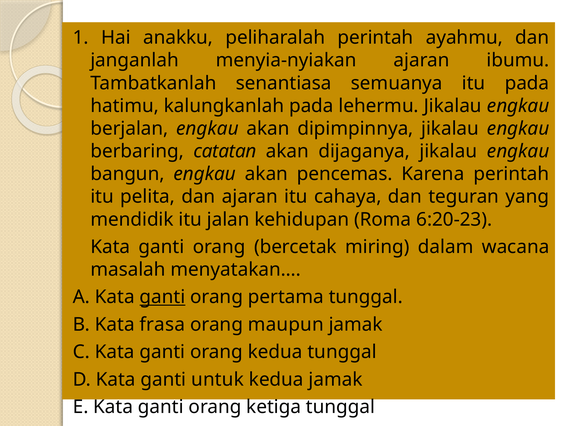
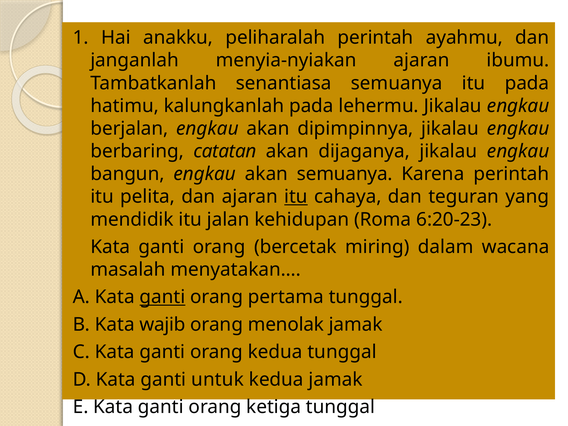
akan pencemas: pencemas -> semuanya (345, 174)
itu underline: none -> present (296, 197)
frasa: frasa -> wajib (163, 325)
maupun: maupun -> menolak (286, 325)
